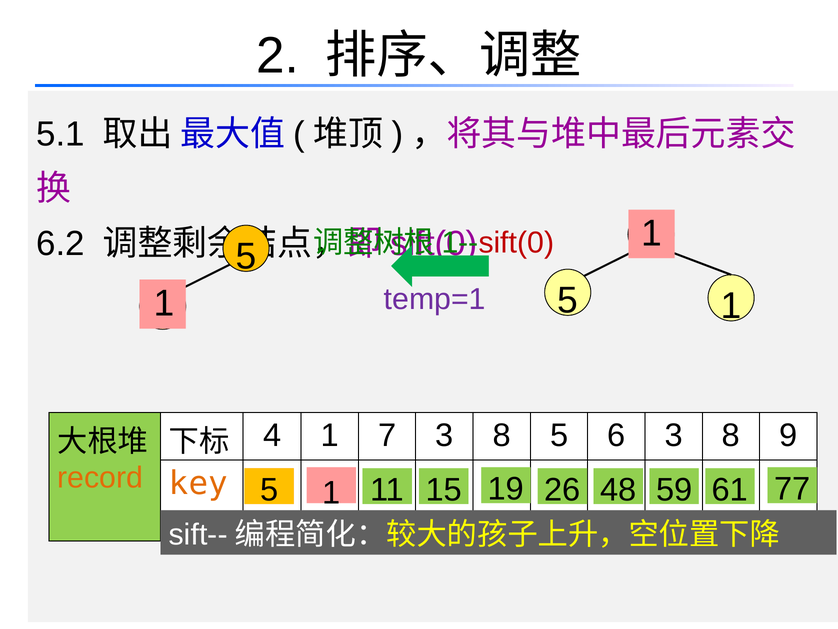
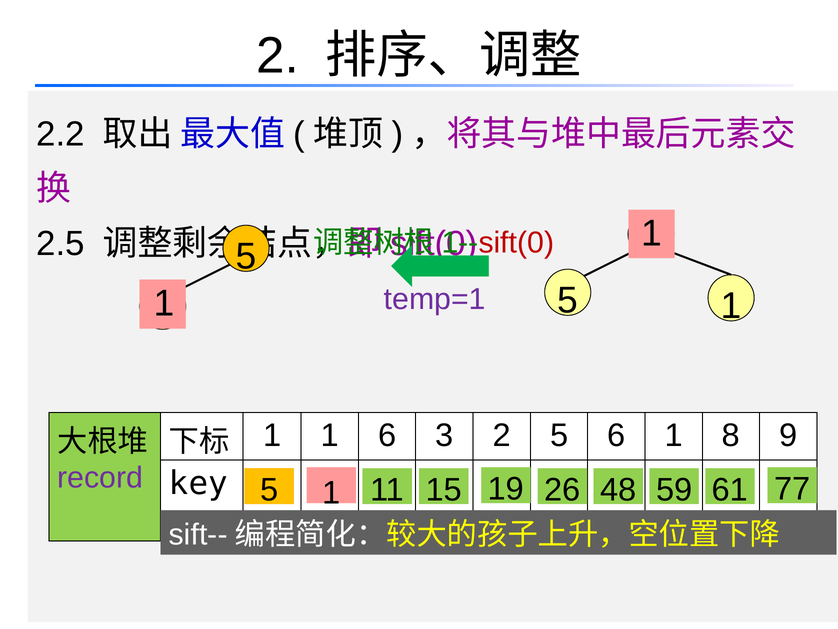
5.1: 5.1 -> 2.2 (60, 134)
6.2: 6.2 -> 2.5 (60, 243)
4: 4 -> 1 (272, 435)
1 7: 7 -> 6 (387, 435)
8: 8 -> 2 (502, 435)
6 3: 3 -> 1 (674, 435)
record colour: orange -> purple (100, 477)
key colour: orange -> black (198, 483)
